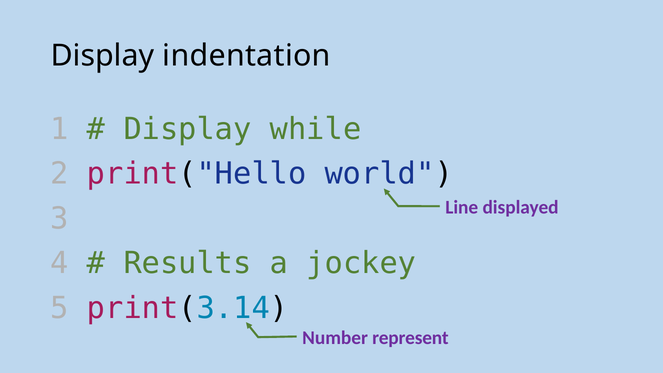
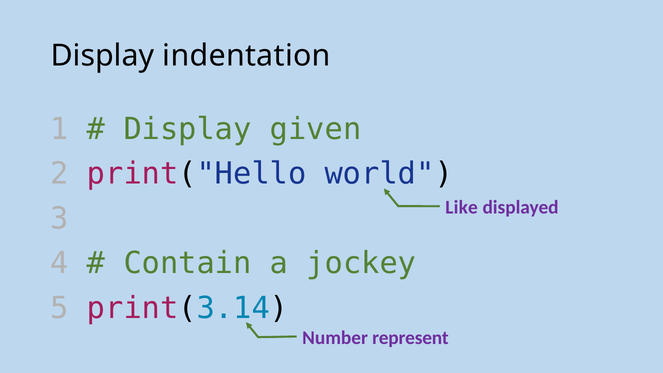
while: while -> given (316, 129)
Line: Line -> Like (462, 207)
Results: Results -> Contain (188, 263)
